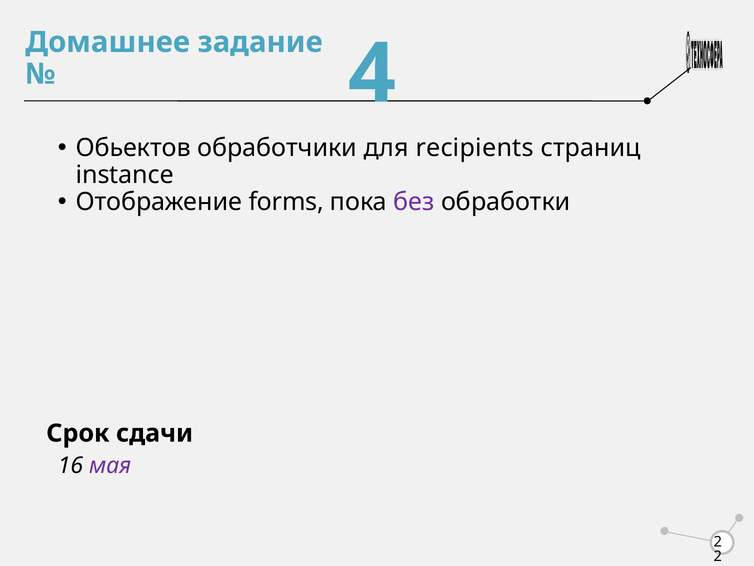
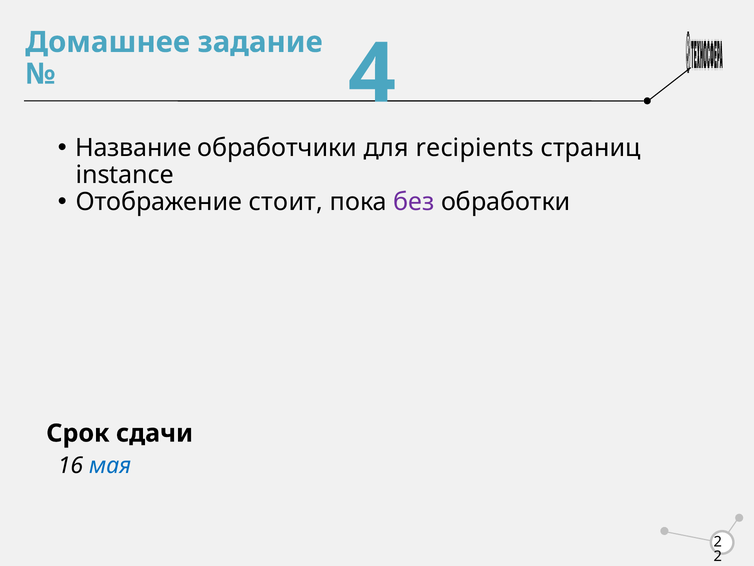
Обьектов: Обьектов -> Название (133, 148)
forms: forms -> стоит (286, 202)
мая colour: purple -> blue (110, 465)
